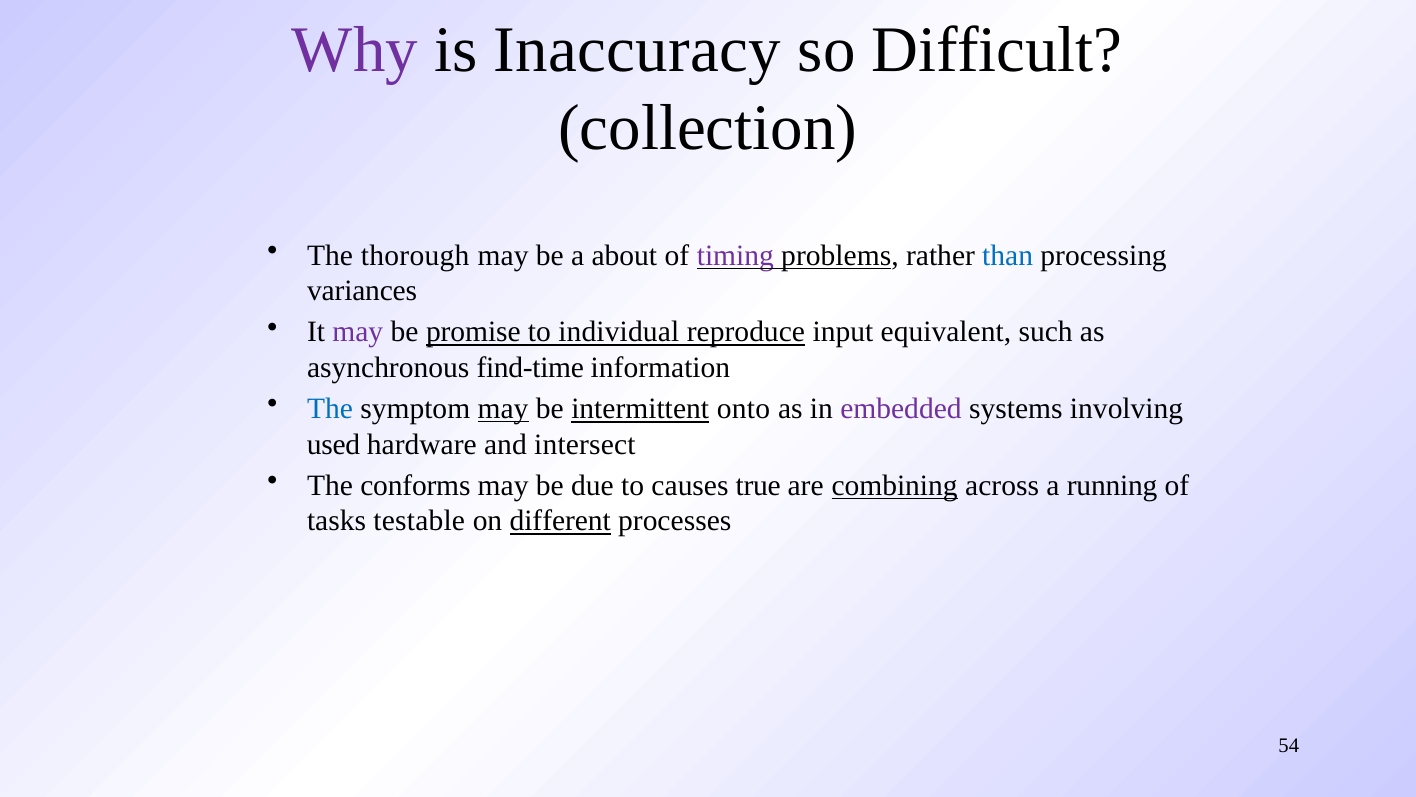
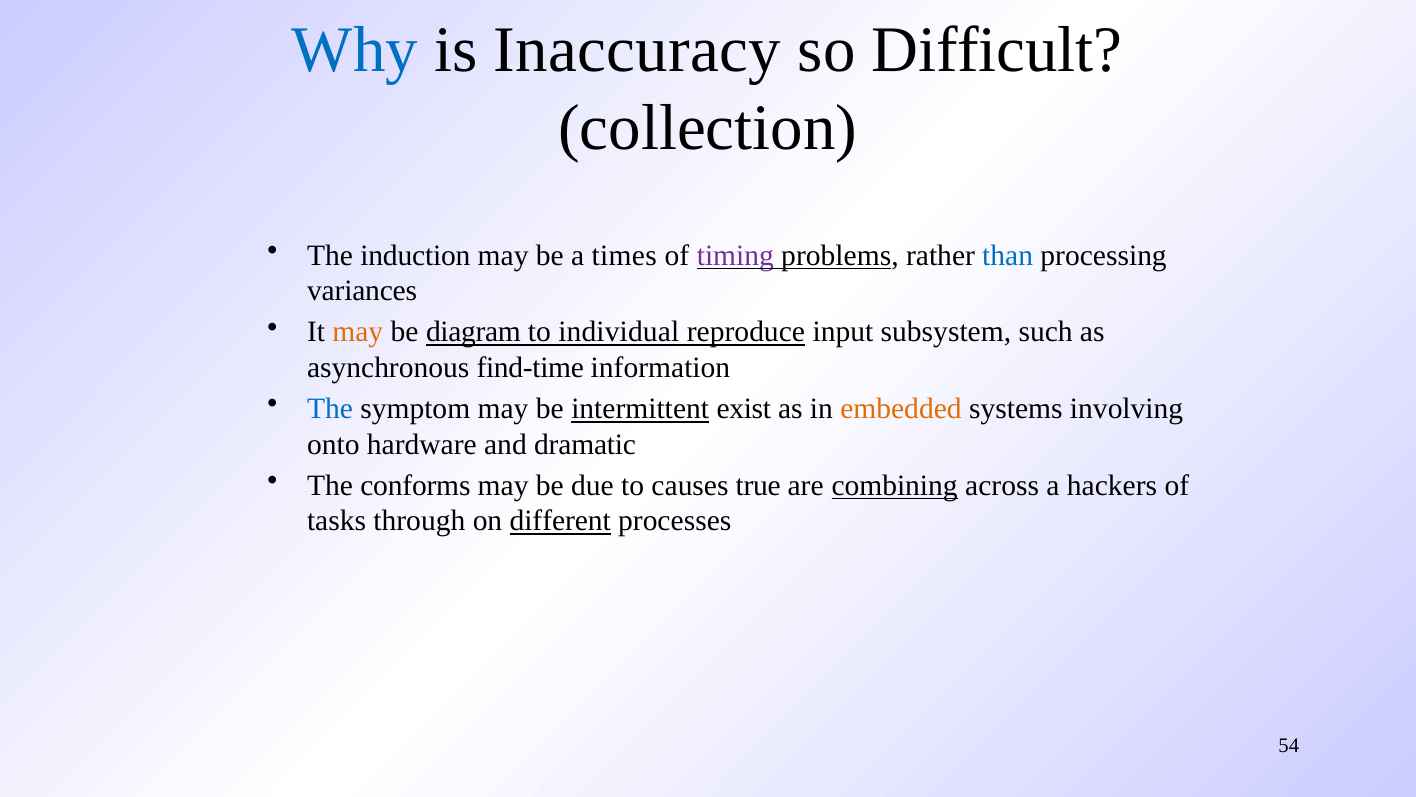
Why colour: purple -> blue (355, 50)
thorough: thorough -> induction (415, 255)
about: about -> times (624, 255)
may colour: purple -> orange (358, 332)
promise: promise -> diagram (473, 332)
equivalent: equivalent -> subsystem (946, 332)
may underline: present -> none (503, 409)
onto: onto -> exist (744, 409)
embedded colour: purple -> orange (901, 409)
used: used -> onto (333, 444)
intersect: intersect -> dramatic (585, 444)
running: running -> hackers (1112, 485)
testable: testable -> through (419, 521)
